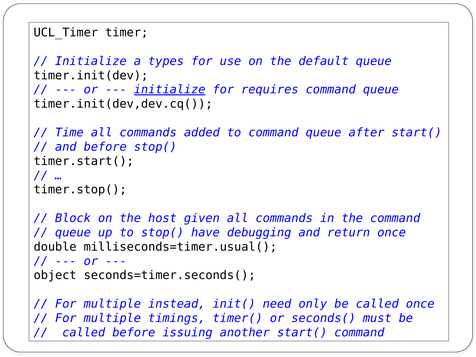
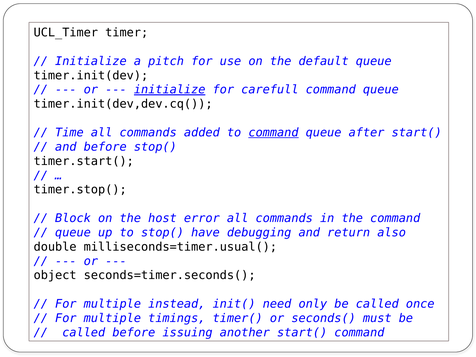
types: types -> pitch (166, 61)
requires: requires -> carefull (270, 90)
command underline: none -> present (273, 133)
given: given -> error (202, 218)
return once: once -> also (392, 233)
